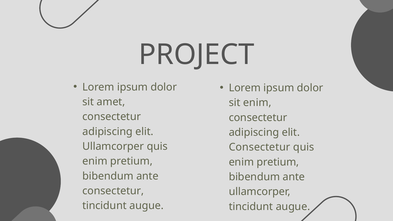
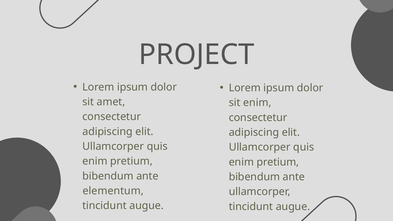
Consectetur: Consectetur -> Ullamcorper (260, 147)
consectetur: consectetur -> elementum (113, 191)
